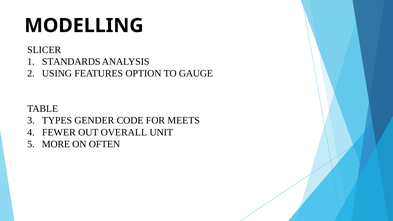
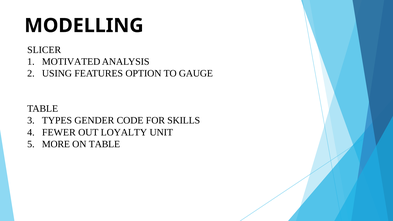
STANDARDS: STANDARDS -> MOTIVATED (71, 62)
MEETS: MEETS -> SKILLS (184, 121)
OVERALL: OVERALL -> LOYALTY (124, 132)
ON OFTEN: OFTEN -> TABLE (104, 144)
